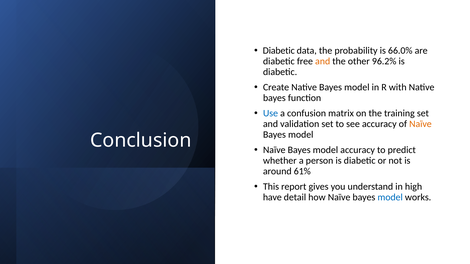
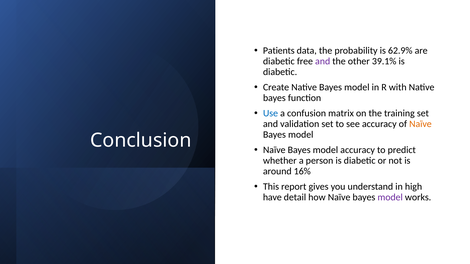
Diabetic: Diabetic -> Patients (279, 51)
66.0%: 66.0% -> 62.9% (400, 51)
and colour: orange -> purple (323, 61)
96.2%: 96.2% -> 39.1% (384, 61)
61%: 61% -> 16% (302, 171)
model colour: blue -> purple (390, 197)
